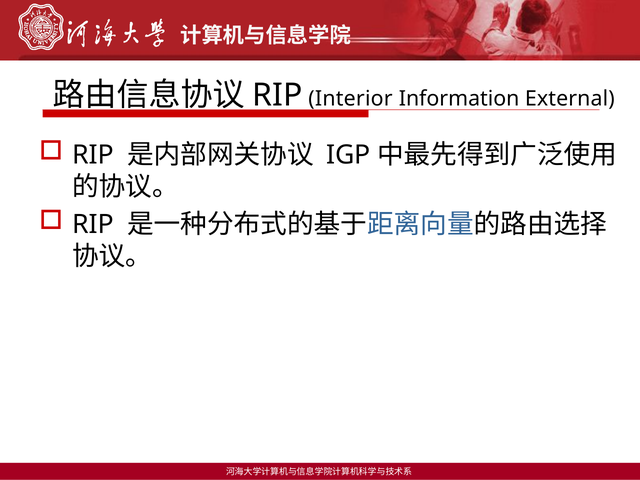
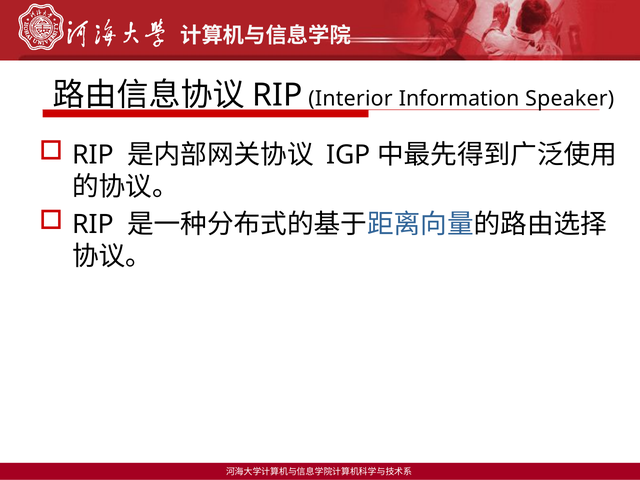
External: External -> Speaker (570, 99)
